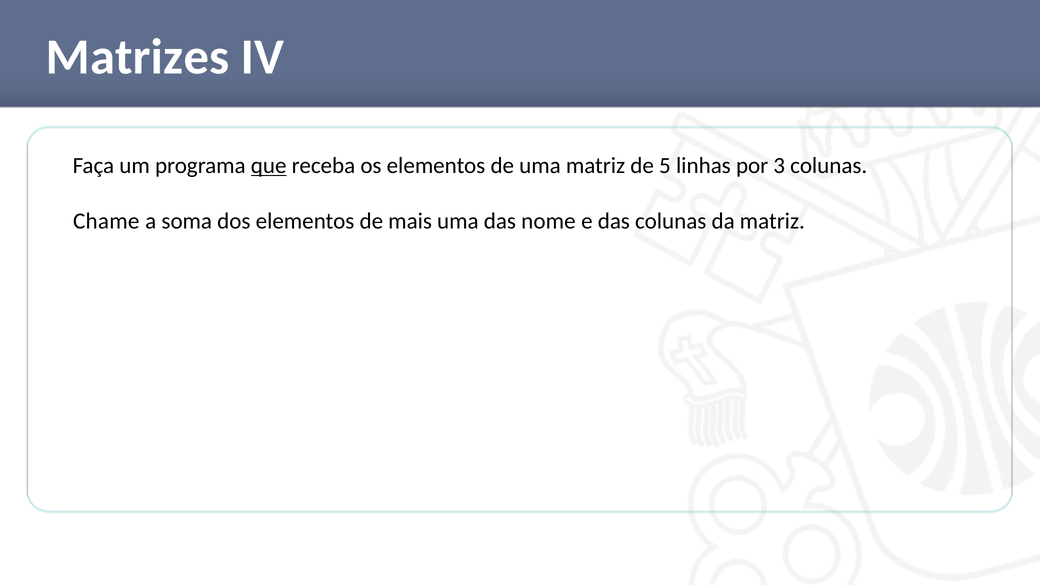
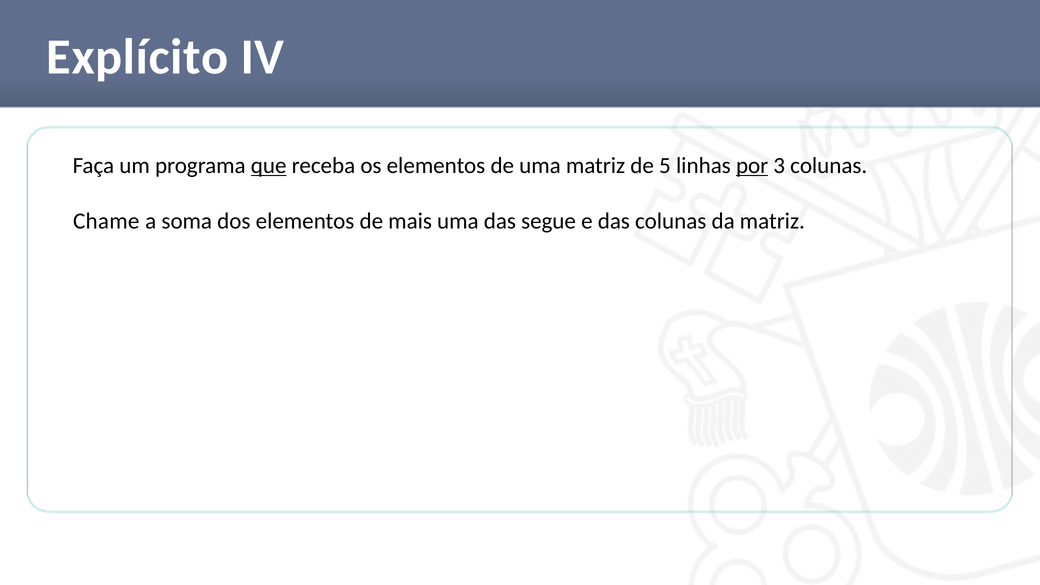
Matrizes: Matrizes -> Explícito (137, 57)
por underline: none -> present (752, 166)
nome: nome -> segue (549, 221)
